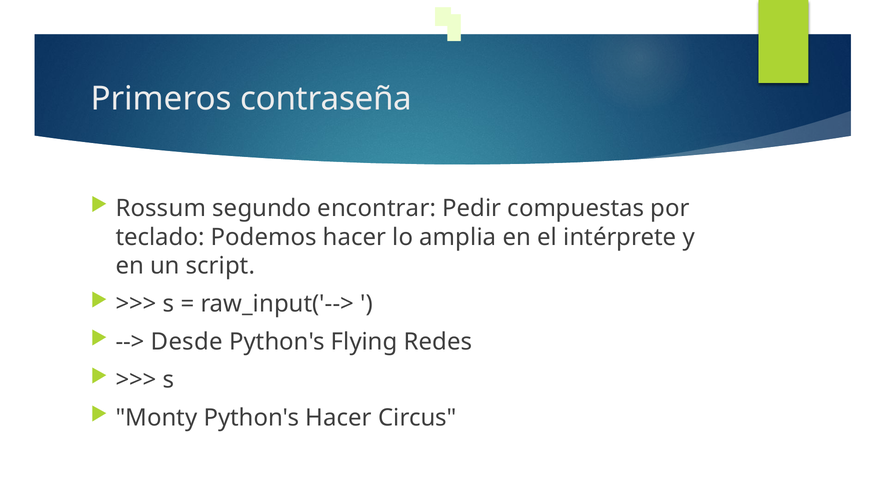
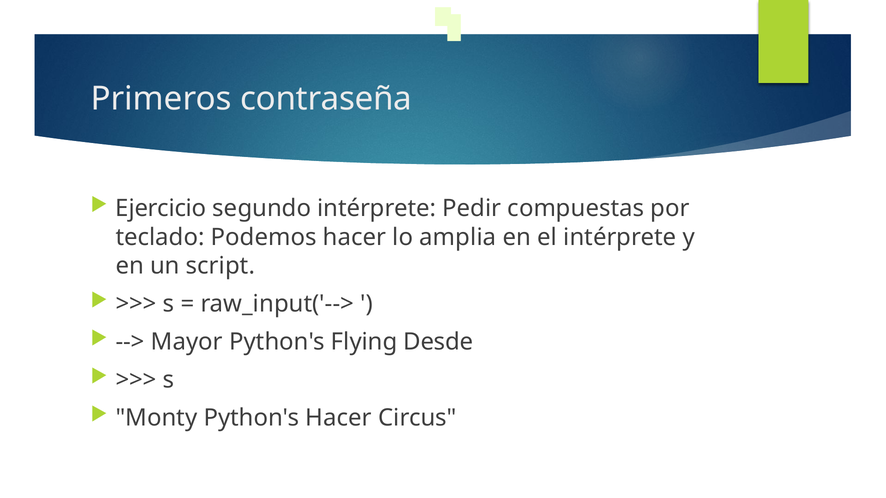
Rossum: Rossum -> Ejercicio (161, 209)
segundo encontrar: encontrar -> intérprete (377, 209)
Desde: Desde -> Mayor (187, 342)
Redes: Redes -> Desde (438, 342)
